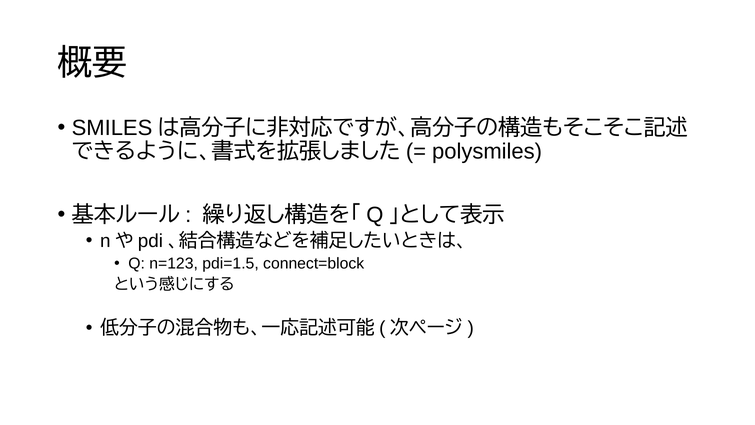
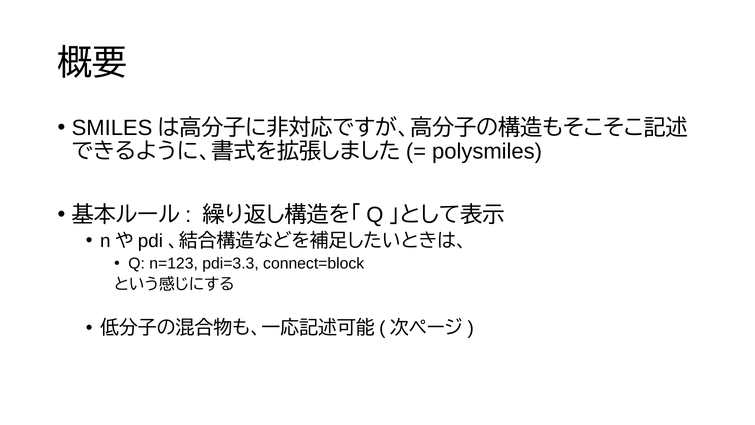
pdi=1.5: pdi=1.5 -> pdi=3.3 (231, 263)
